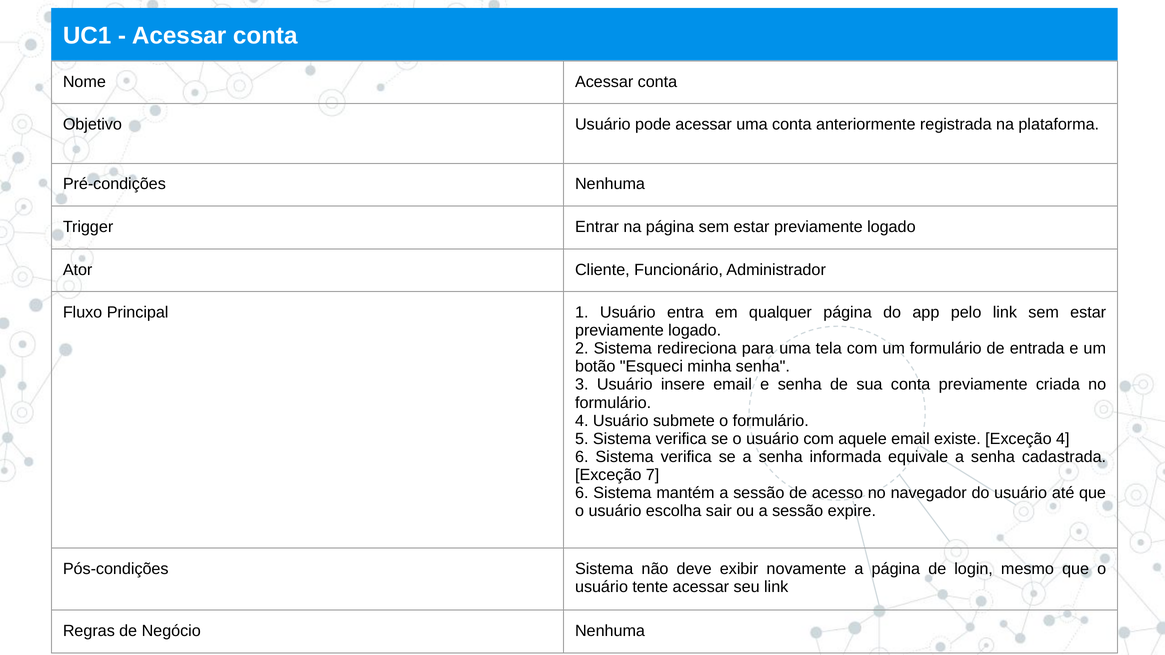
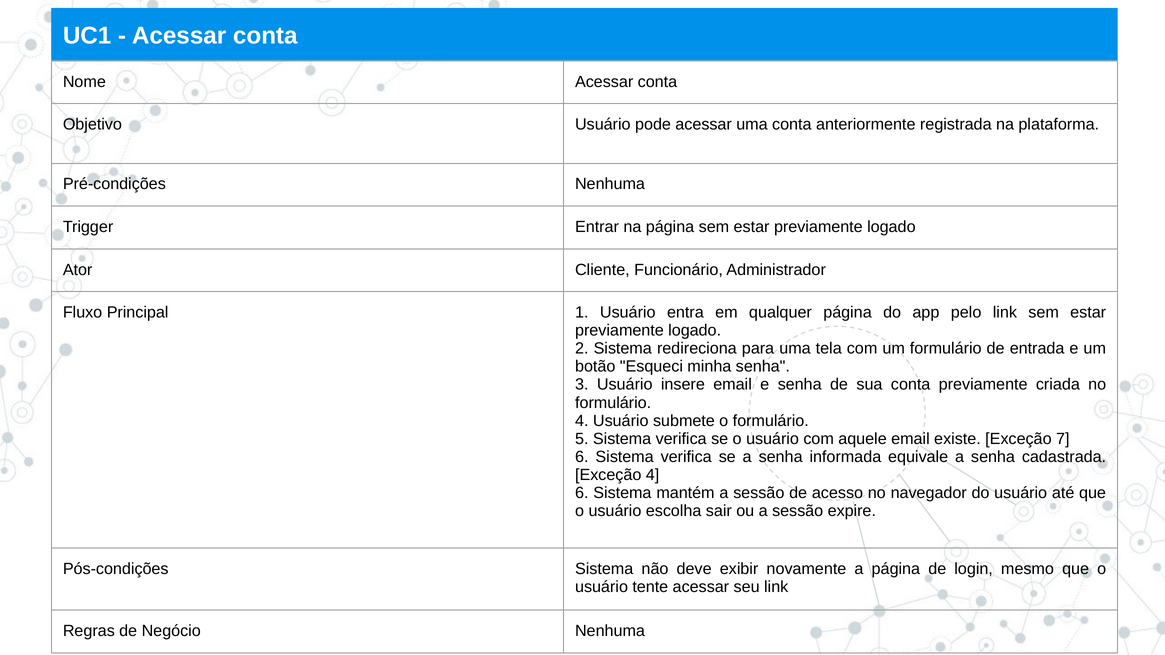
Exceção 4: 4 -> 7 (1063, 439)
Exceção 7: 7 -> 4 (653, 475)
